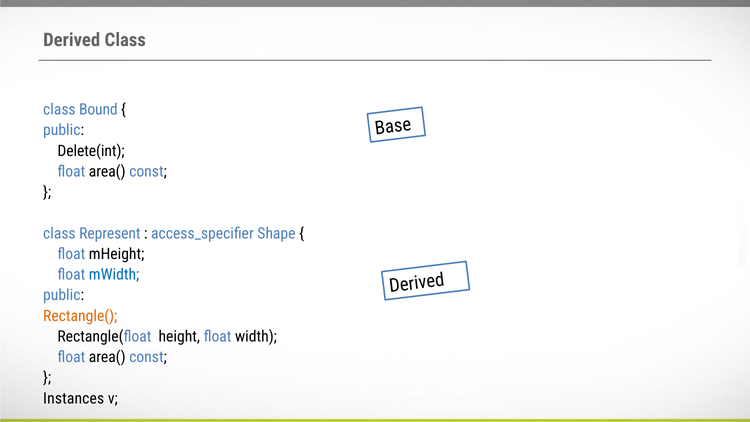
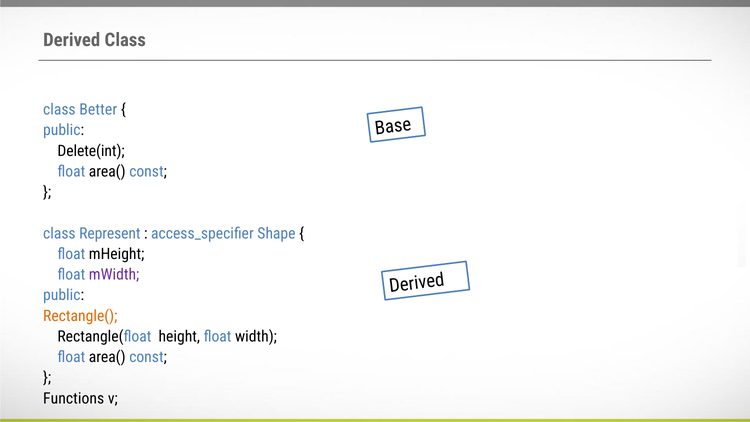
Bound: Bound -> Better (98, 110)
mWidth colour: blue -> purple (114, 275)
Instances: Instances -> Functions (74, 398)
